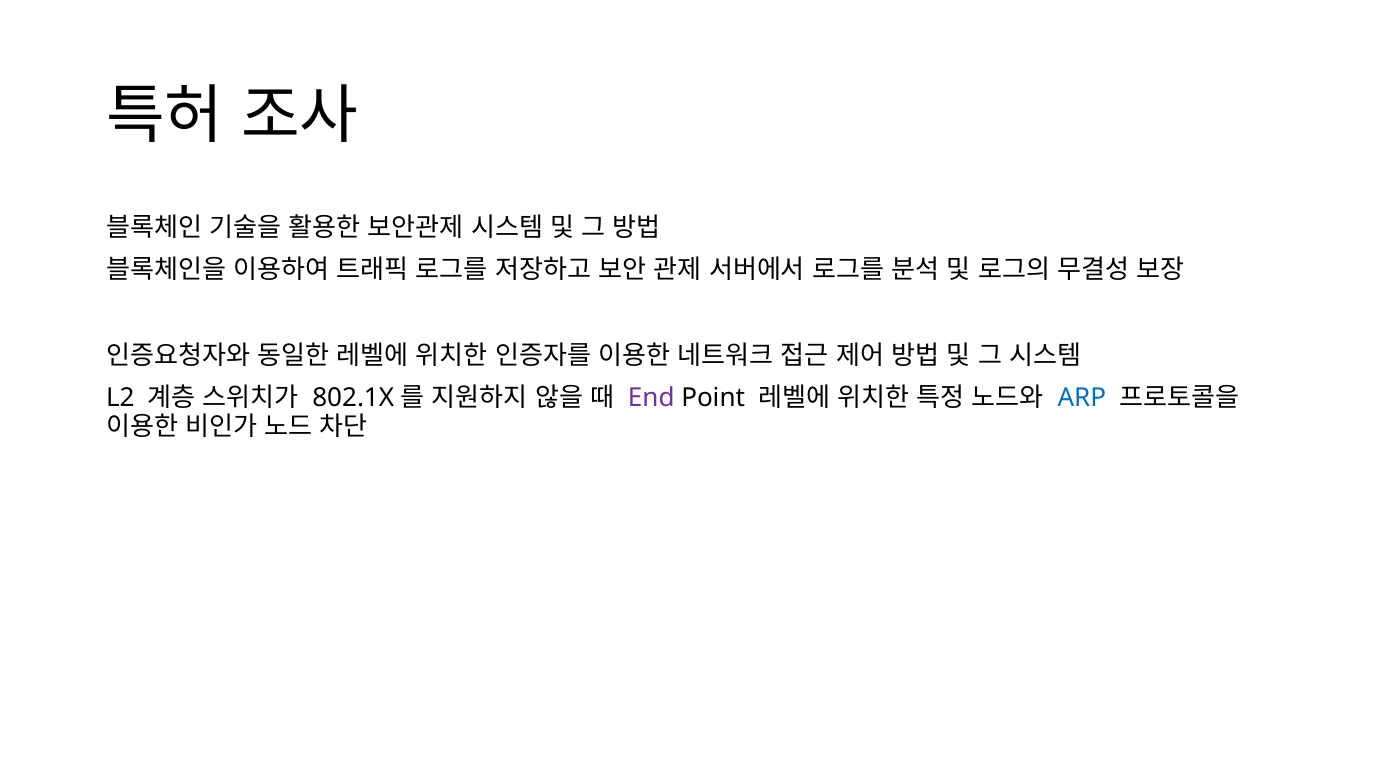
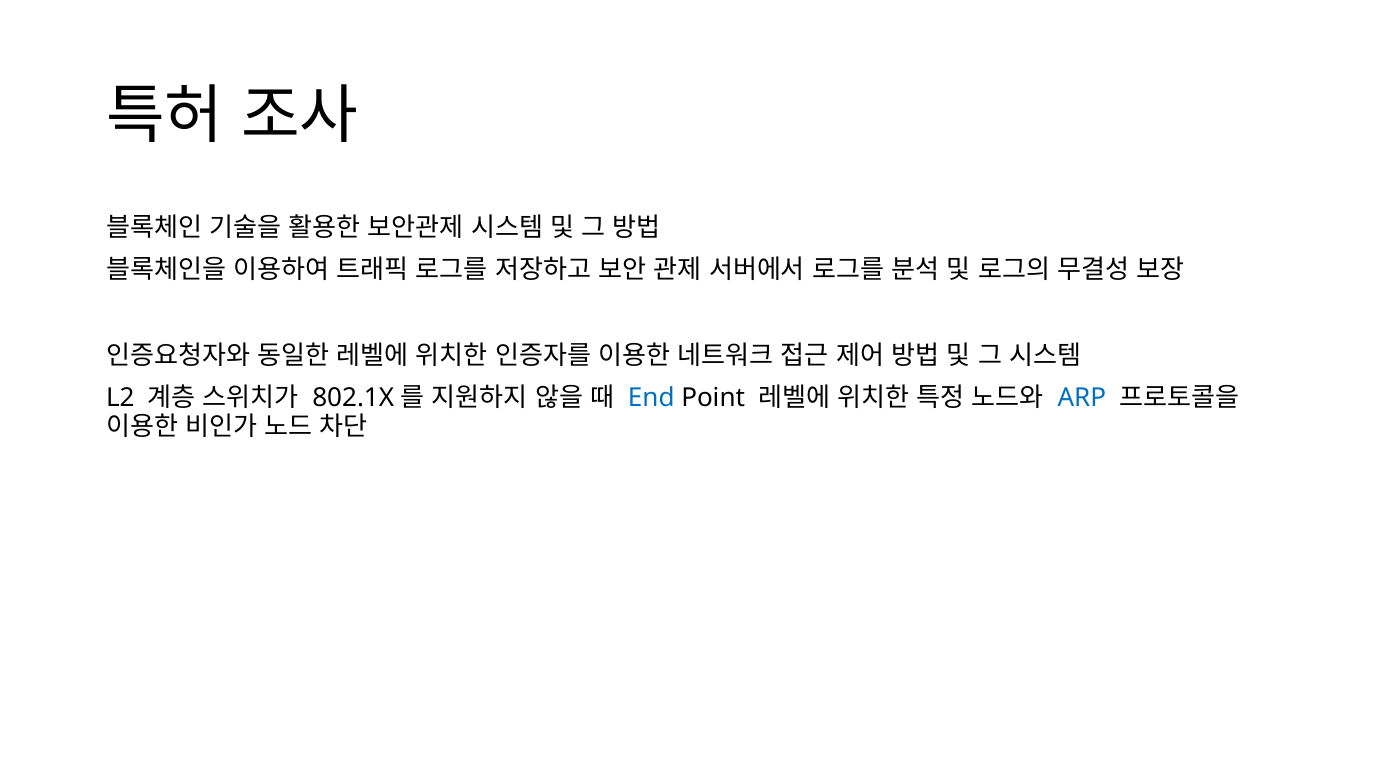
End colour: purple -> blue (651, 398)
